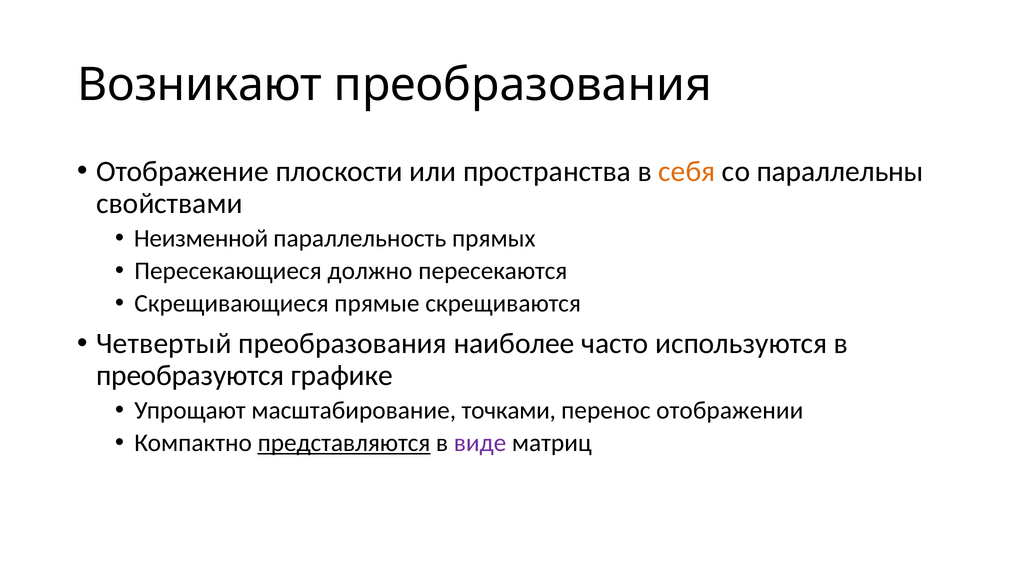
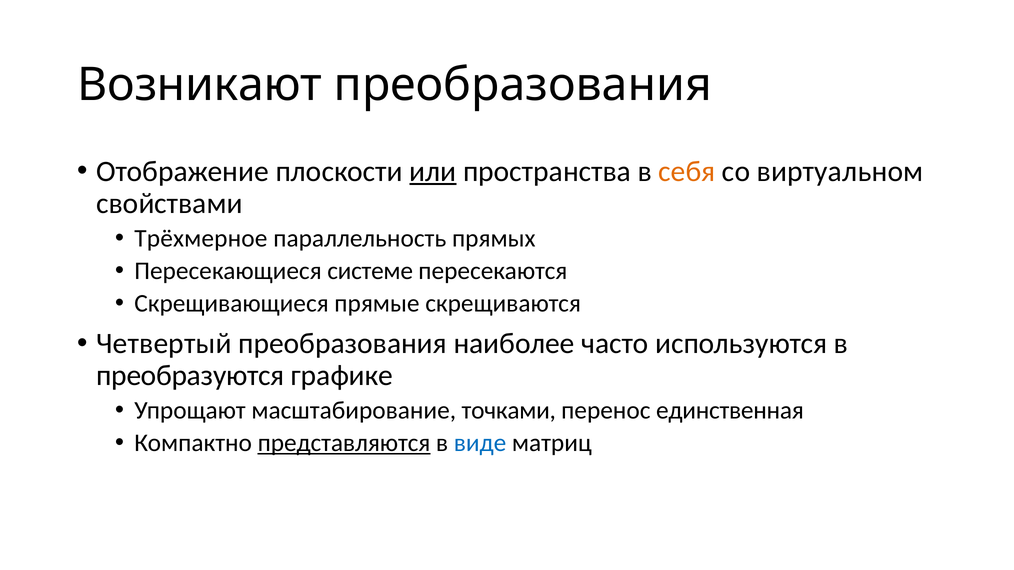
или underline: none -> present (433, 171)
параллельны: параллельны -> виртуальном (840, 171)
Неизменной: Неизменной -> Трёхмерное (201, 238)
должно: должно -> системе (370, 271)
отображении: отображении -> единственная (730, 411)
виде colour: purple -> blue (480, 443)
